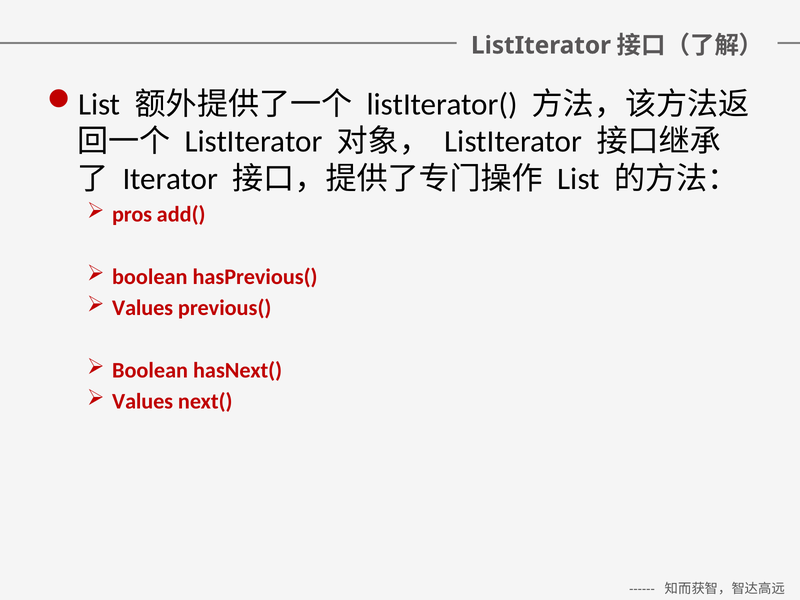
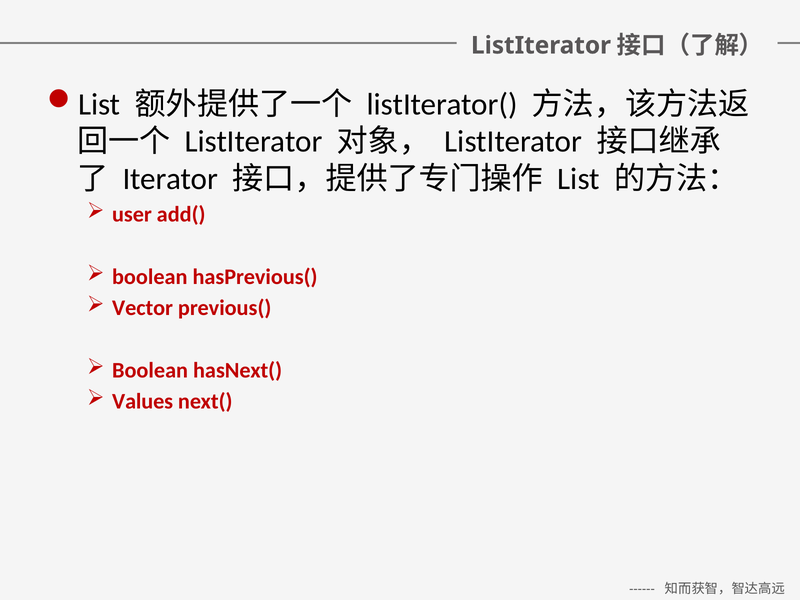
pros: pros -> user (132, 215)
Values: Values -> Vector (143, 308)
